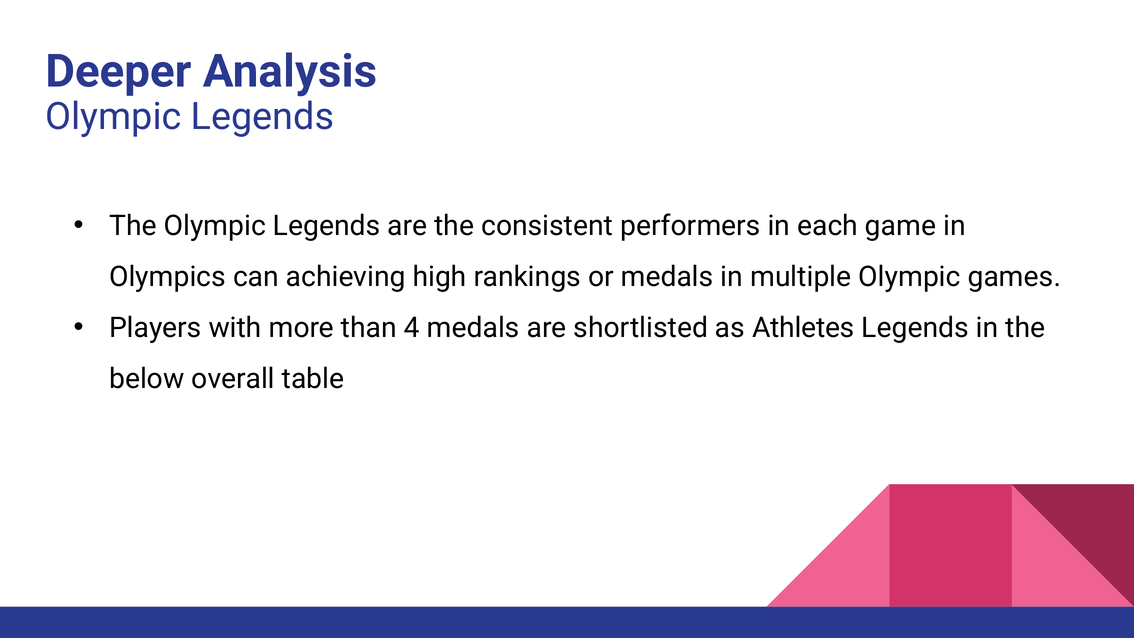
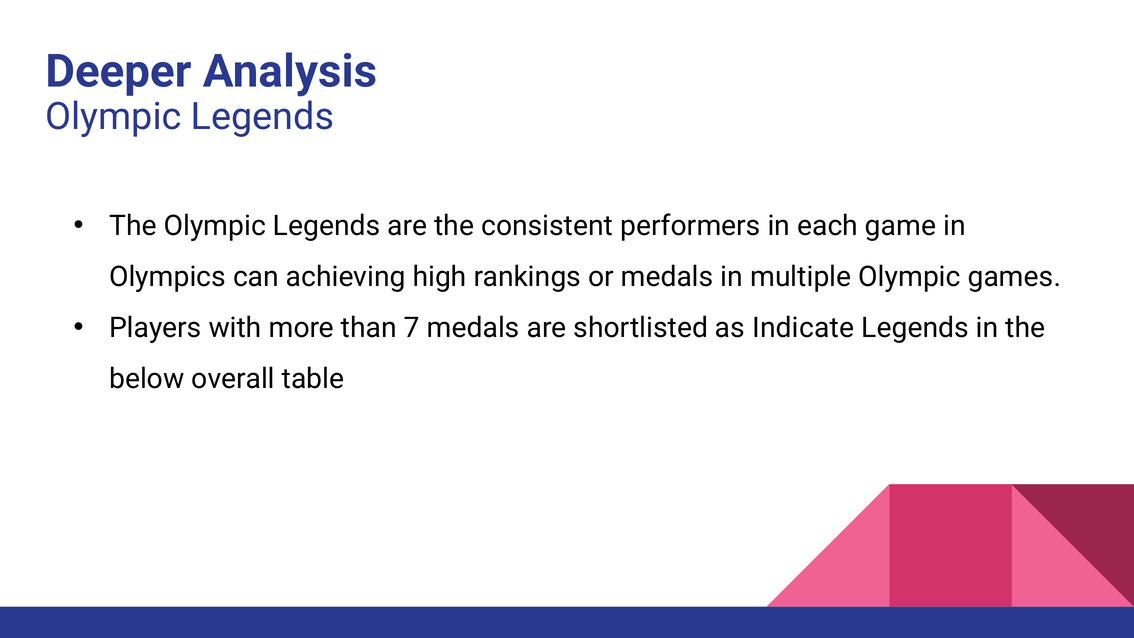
4: 4 -> 7 (412, 328)
Athletes: Athletes -> Indicate (803, 328)
